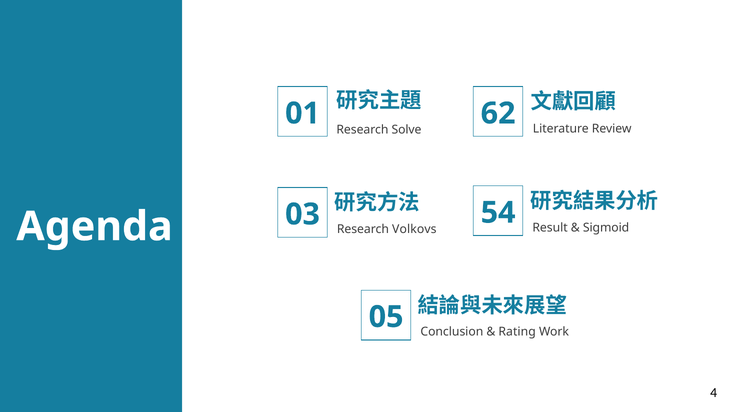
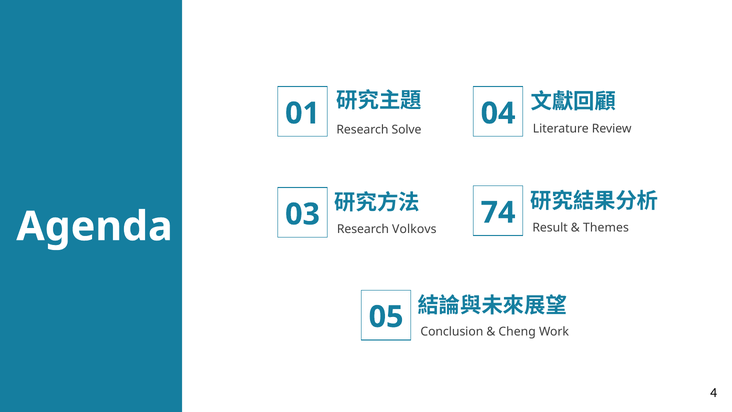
62: 62 -> 04 (498, 113)
54: 54 -> 74 (498, 212)
Sigmoid: Sigmoid -> Themes (606, 228)
Rating: Rating -> Cheng (517, 332)
